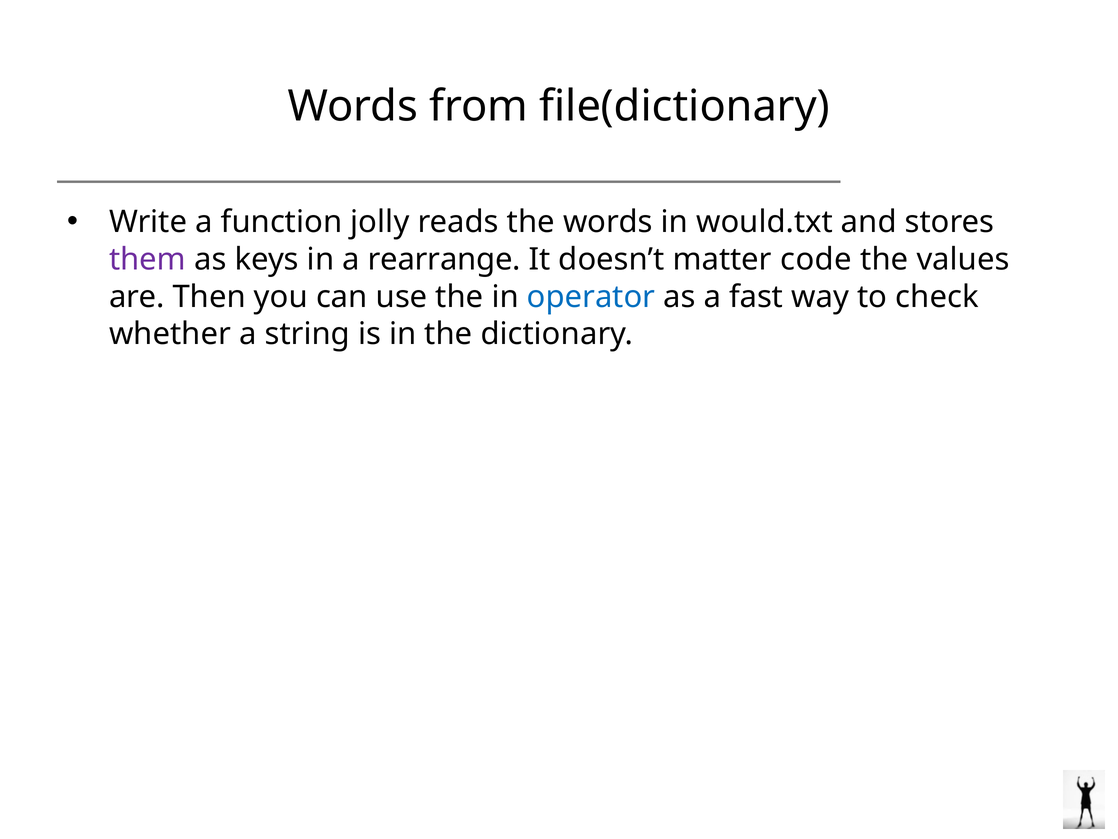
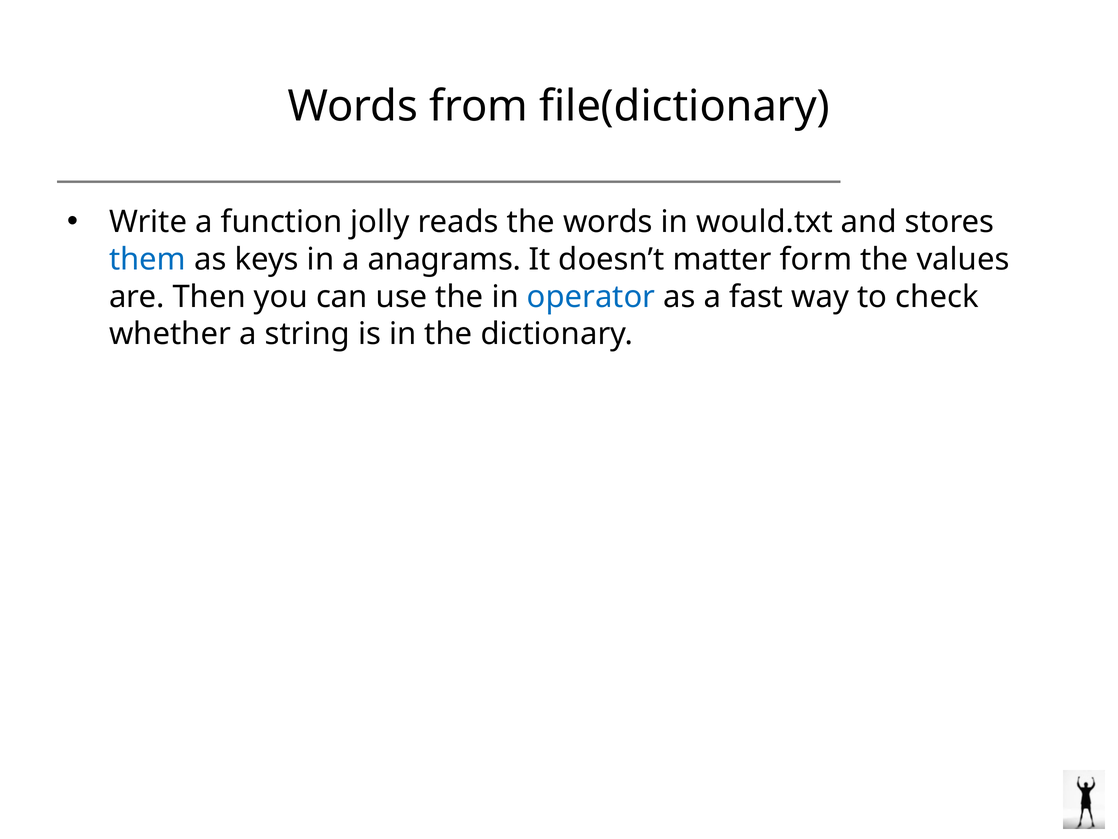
them colour: purple -> blue (148, 259)
rearrange: rearrange -> anagrams (444, 259)
code: code -> form (816, 259)
